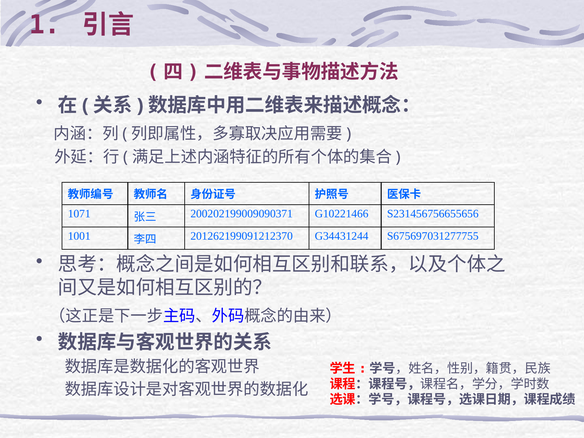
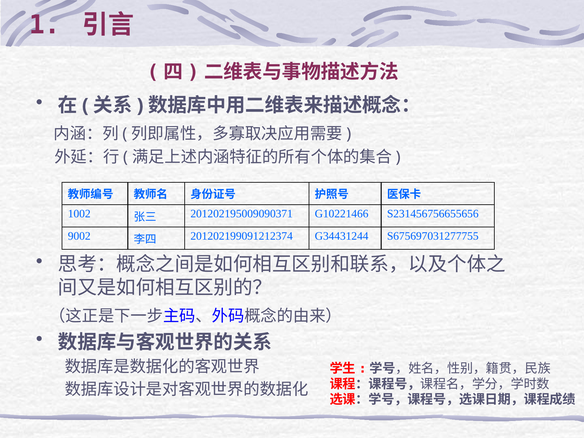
1071: 1071 -> 1002 (79, 214)
200202199009090371: 200202199009090371 -> 201202195009090371 (242, 214)
1001: 1001 -> 9002 (79, 236)
201262199091212370: 201262199091212370 -> 201202199091212374 (242, 236)
